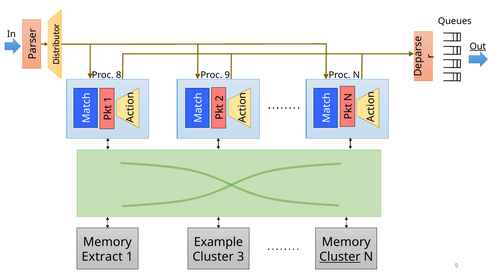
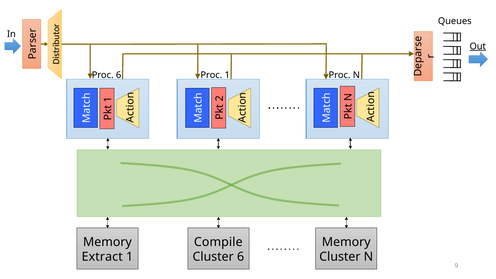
Proc 8: 8 -> 6 (119, 75)
Proc 9: 9 -> 1 (227, 75)
Example: Example -> Compile (218, 242)
Cluster 3: 3 -> 6 (241, 257)
Cluster underline: present -> none (340, 257)
